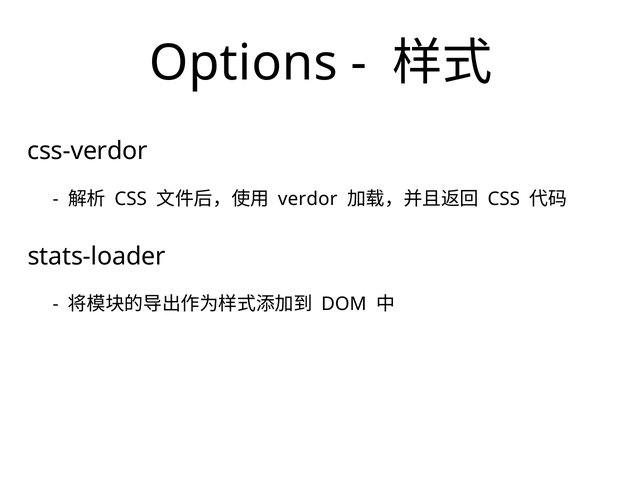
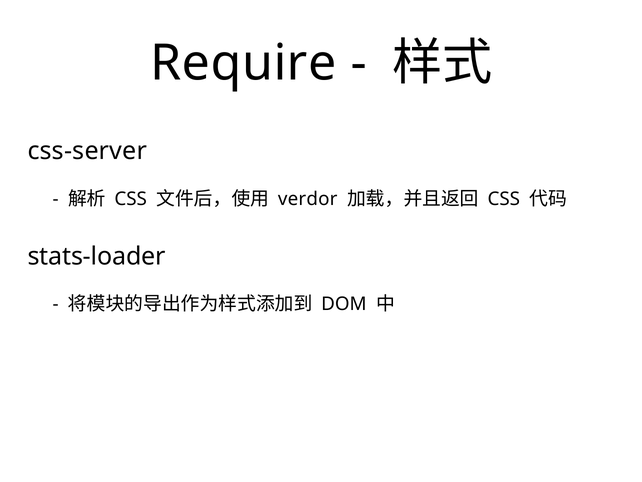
Options: Options -> Require (243, 63)
css-verdor: css-verdor -> css-server (87, 151)
